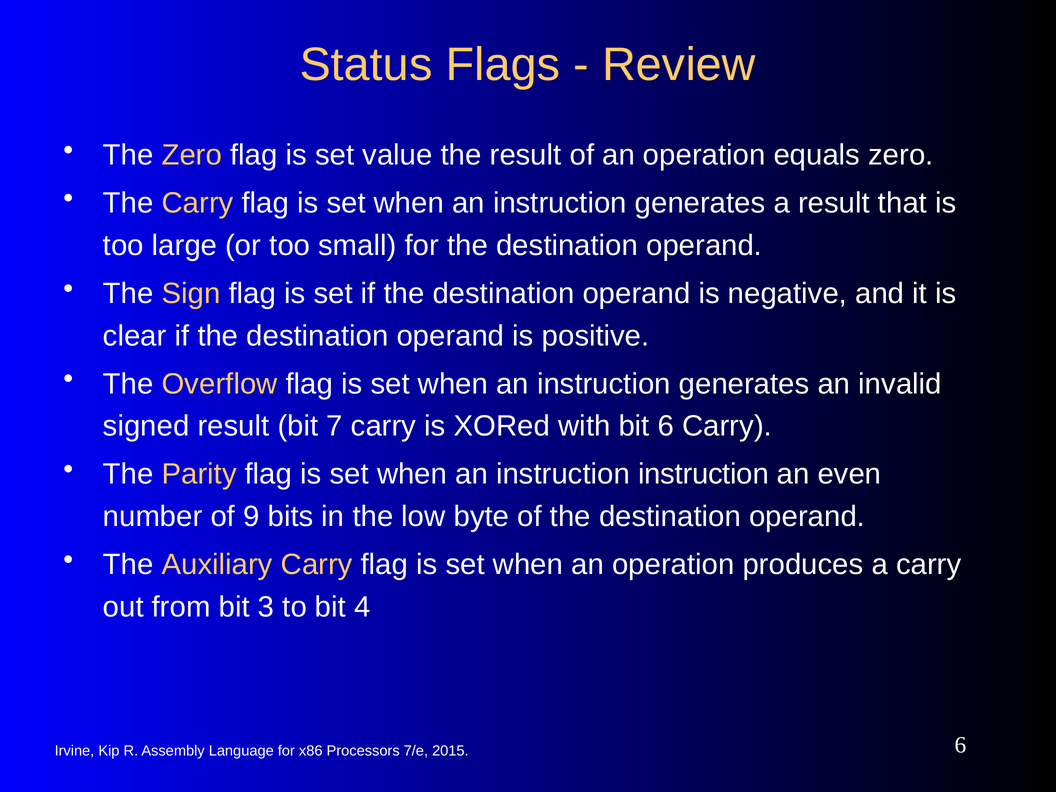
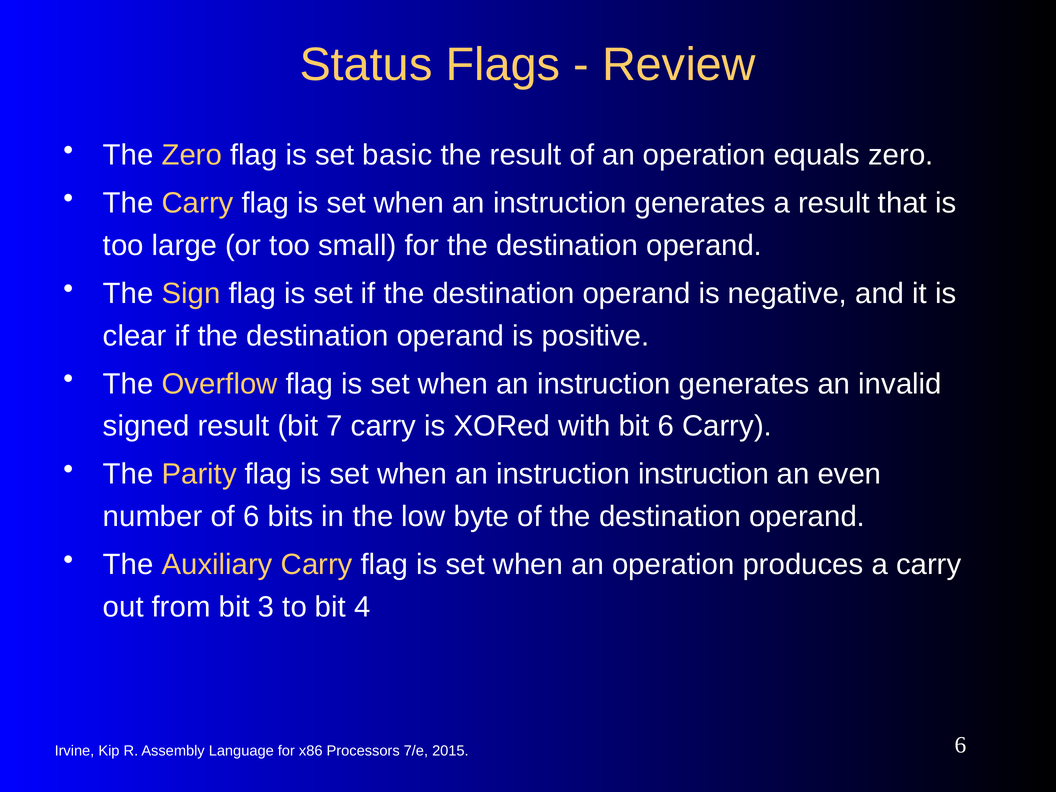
value: value -> basic (397, 155)
of 9: 9 -> 6 (251, 517)
